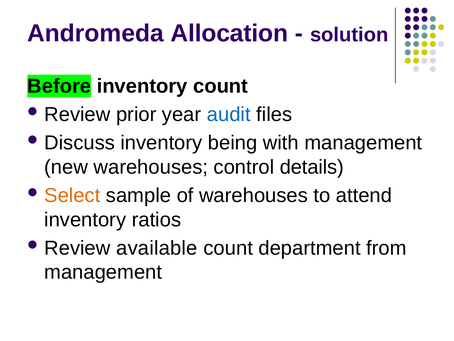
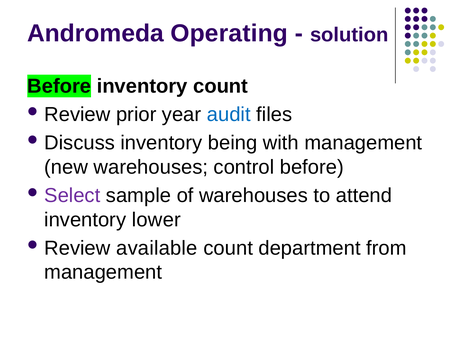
Allocation: Allocation -> Operating (229, 33)
control details: details -> before (312, 167)
Select colour: orange -> purple (72, 195)
ratios: ratios -> lower (156, 219)
